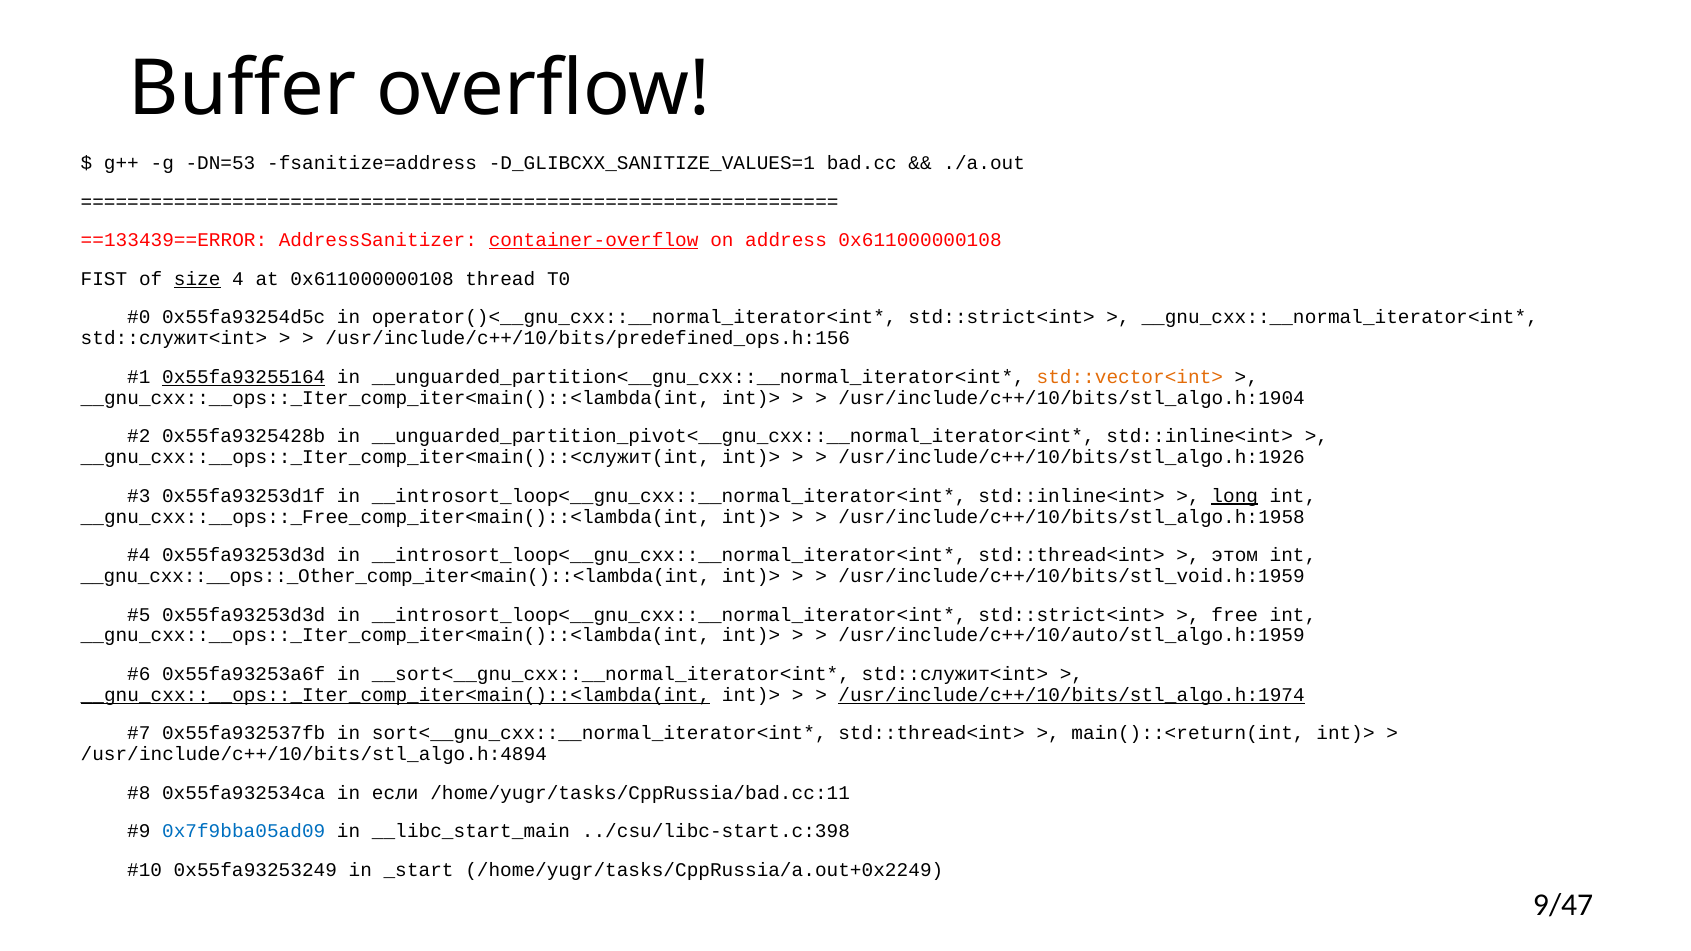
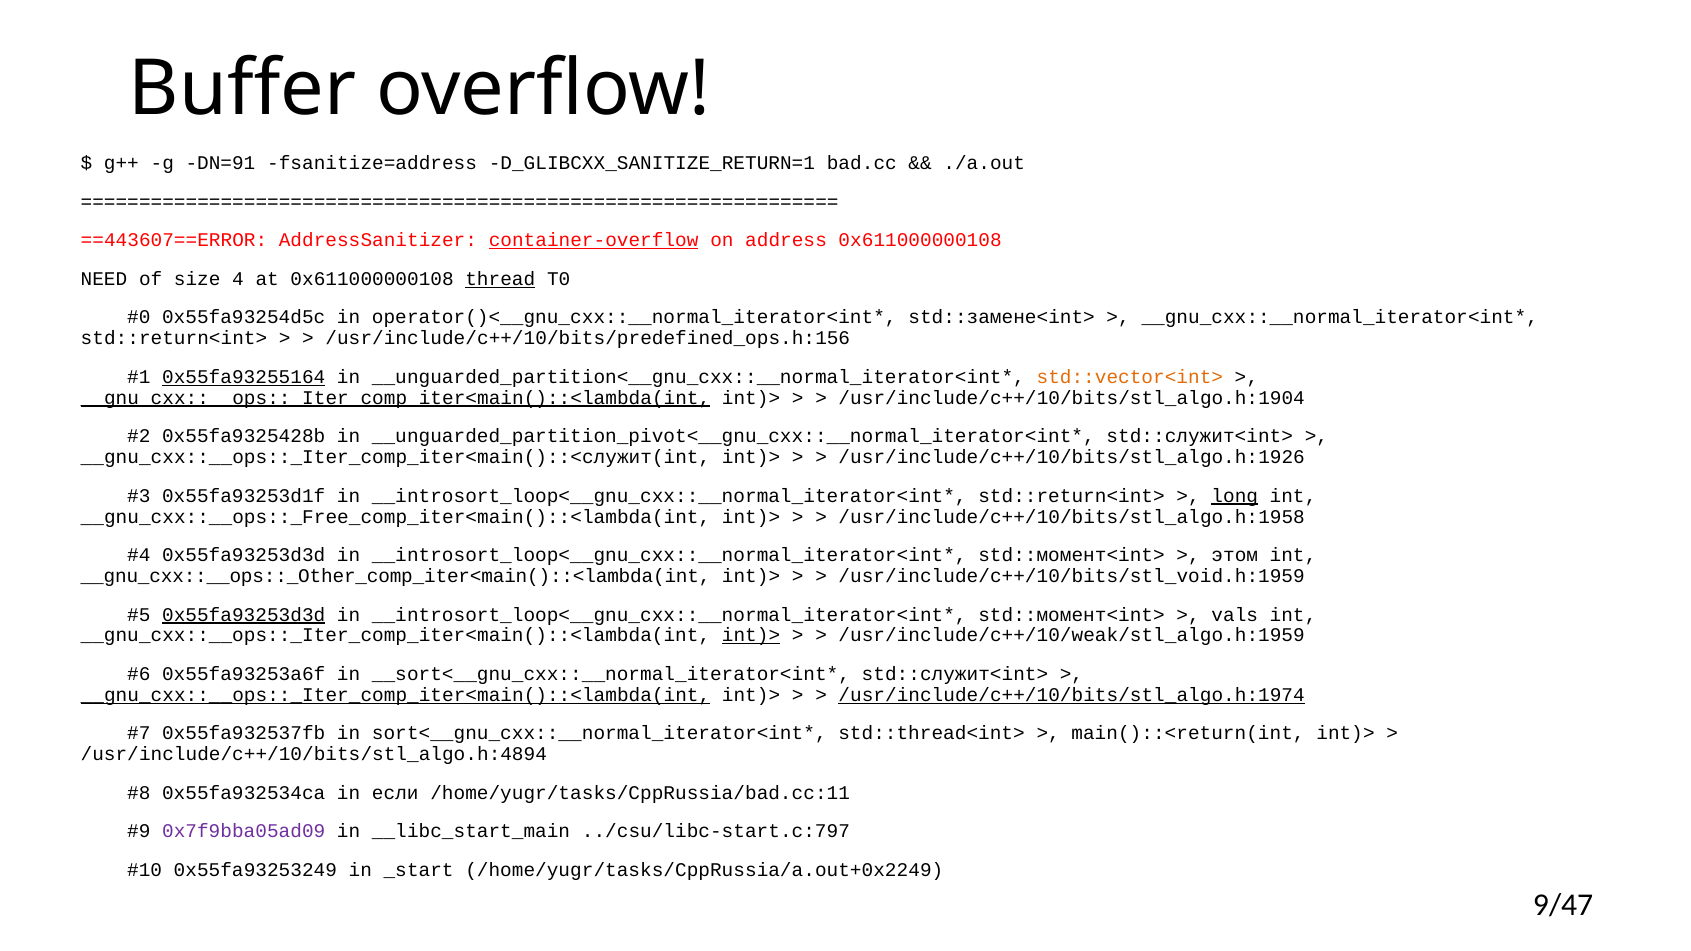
DN=53: DN=53 -> DN=91 (220, 163)
D_GLIBCXX_SANITIZE_VALUES=1: D_GLIBCXX_SANITIZE_VALUES=1 -> D_GLIBCXX_SANITIZE_RETURN=1 (652, 163)
==133439==ERROR: ==133439==ERROR -> ==443607==ERROR (174, 240)
FIST: FIST -> NEED (104, 279)
size underline: present -> none (197, 279)
thread underline: none -> present (500, 279)
std::strict<int>: std::strict<int> -> std::замене<int> (1002, 317)
std::служит<int>: std::служит<int> -> std::return<int> (174, 338)
__gnu_cxx::__ops::_Iter_comp_iter<main()::<lambda(int underline: none -> present (396, 398)
std::inline<int>: std::inline<int> -> std::служит<int> (1200, 436)
std::inline<int>: std::inline<int> -> std::return<int> (1072, 496)
std::thread<int>: std::thread<int> -> std::момент<int> (1072, 555)
0x55fa93253d3d underline: none -> present (244, 615)
std::strict<int>: std::strict<int> -> std::момент<int> (1072, 615)
free: free -> vals (1235, 615)
int)> underline: none -> present (751, 636)
/usr/include/c++/10/auto/stl_algo.h:1959: /usr/include/c++/10/auto/stl_algo.h:1959 -> /usr/include/c++/10/weak/stl_algo.h:1959 (1072, 636)
0x7f9bba05ad09 colour: blue -> purple (244, 832)
../csu/libc-start.c:398: ../csu/libc-start.c:398 -> ../csu/libc-start.c:797 (716, 832)
